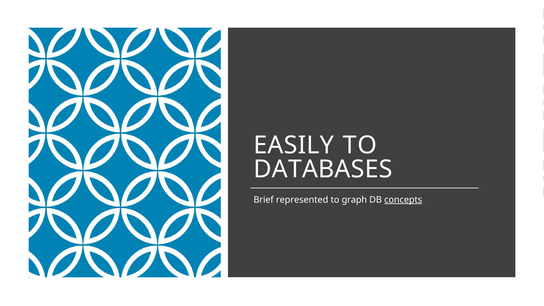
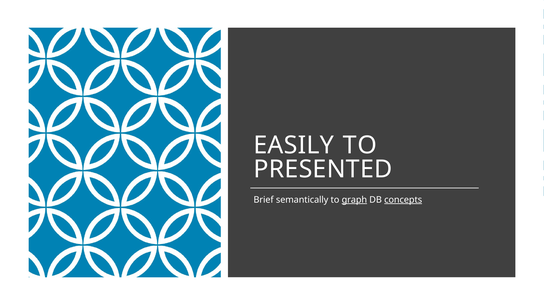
DATABASES: DATABASES -> PRESENTED (323, 169)
represented: represented -> semantically (302, 200)
graph underline: none -> present (354, 200)
